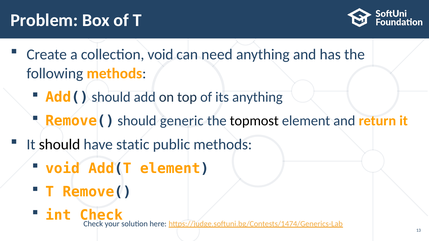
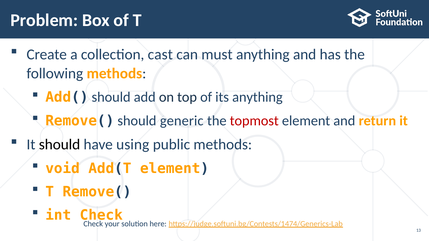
collection void: void -> cast (160, 54)
need: need -> must (217, 54)
topmost colour: black -> red (254, 121)
static: static -> using (133, 145)
